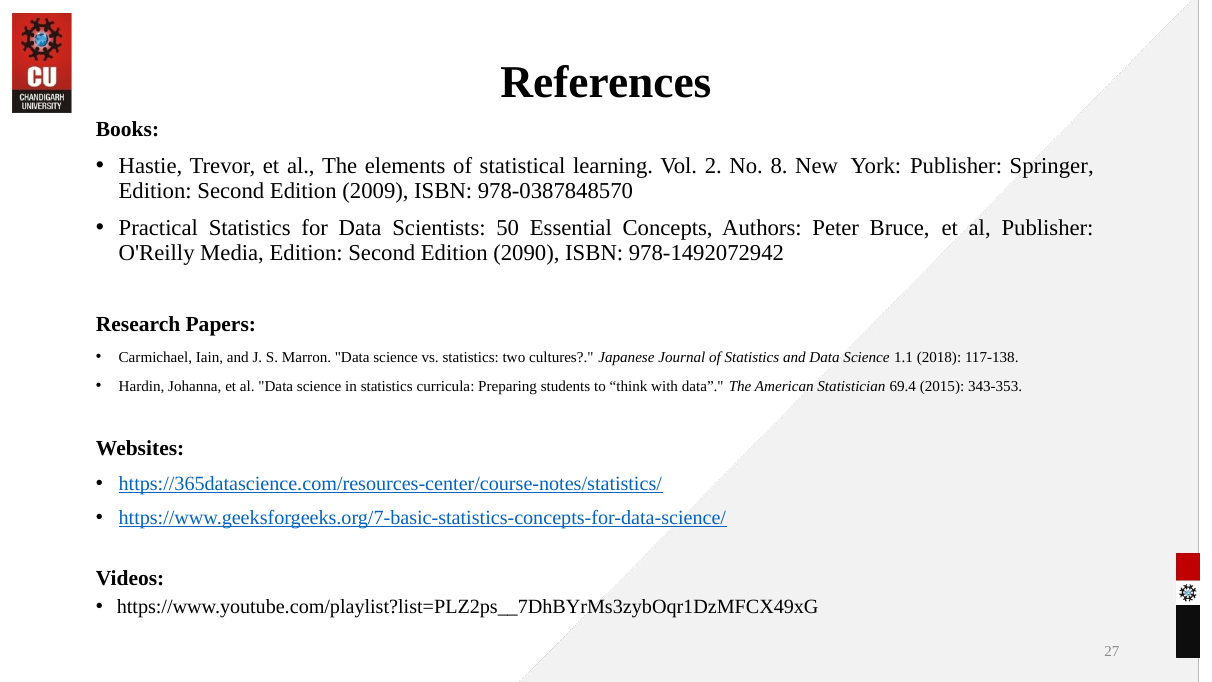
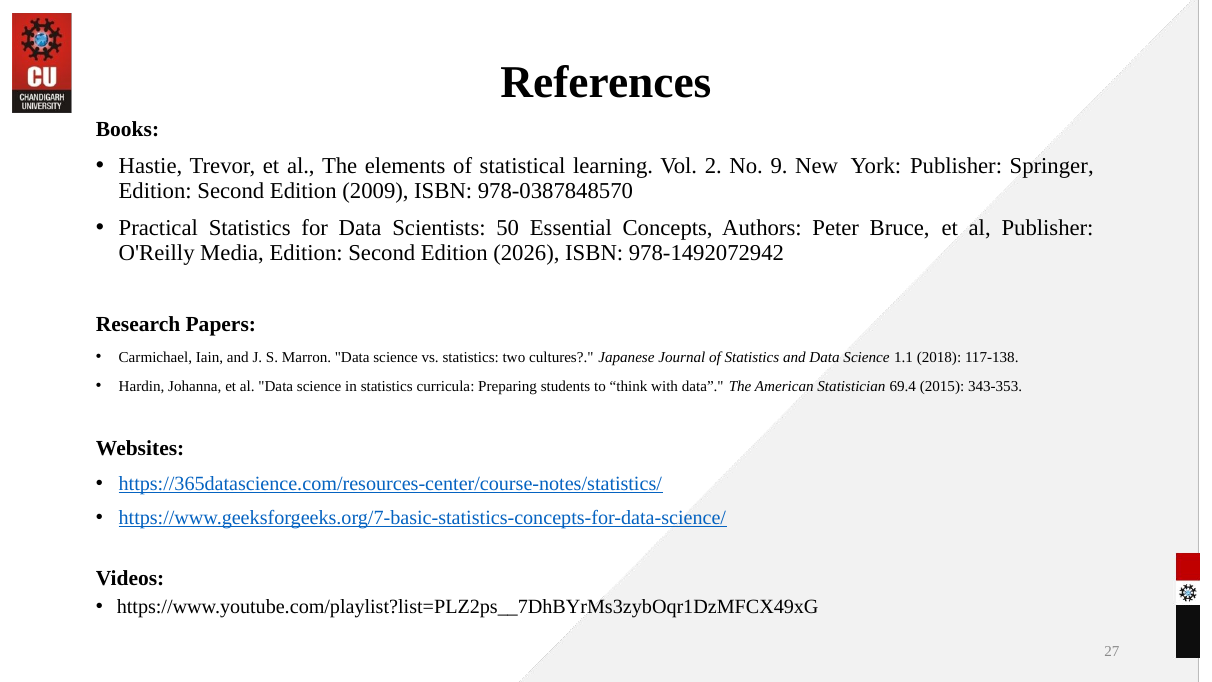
8: 8 -> 9 (779, 166)
2090: 2090 -> 2026 (526, 252)
